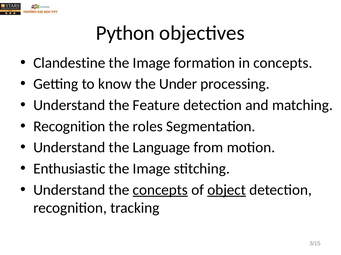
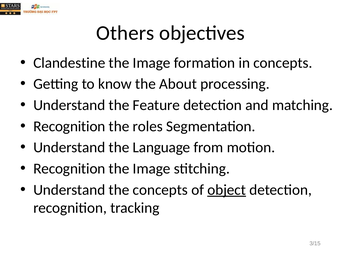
Python: Python -> Others (125, 33)
Under: Under -> About (178, 84)
Enthusiastic: Enthusiastic -> Recognition (69, 169)
concepts underline: present -> none (160, 190)
